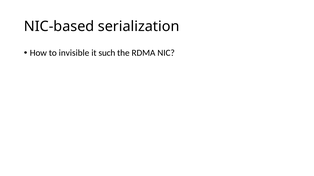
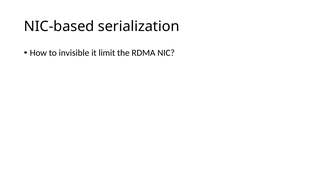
such: such -> limit (107, 53)
